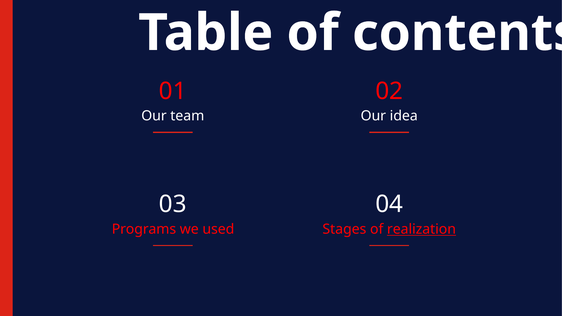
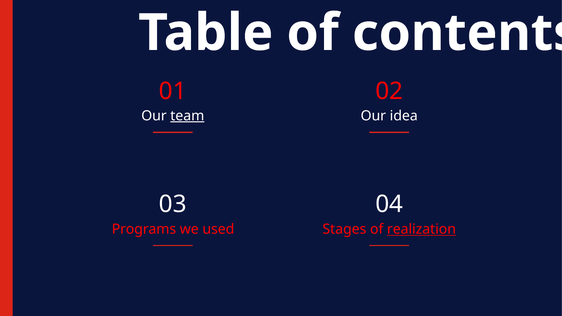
team underline: none -> present (187, 116)
